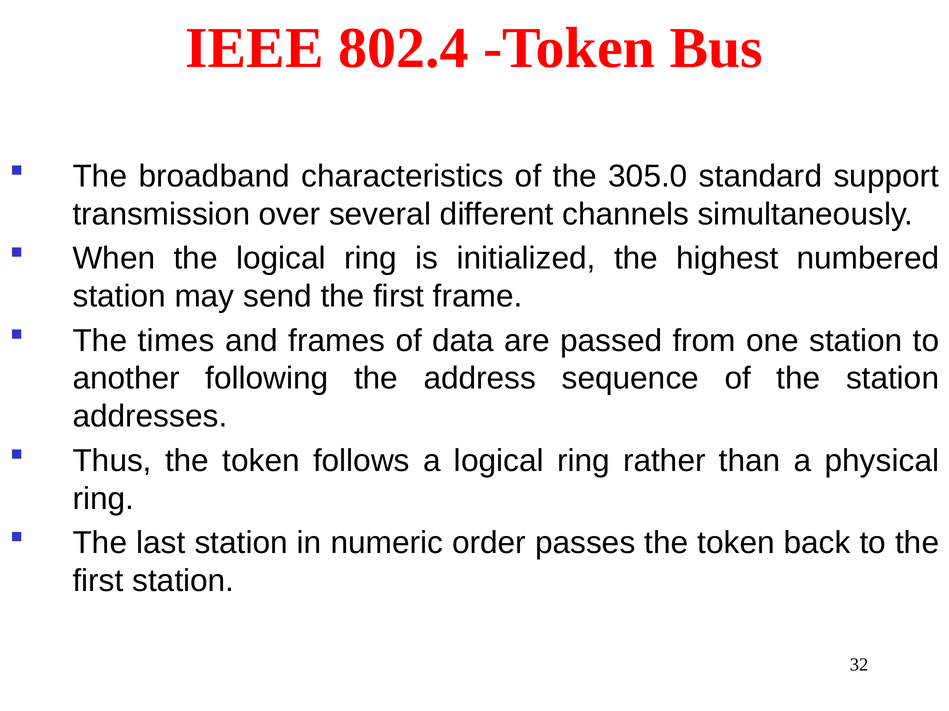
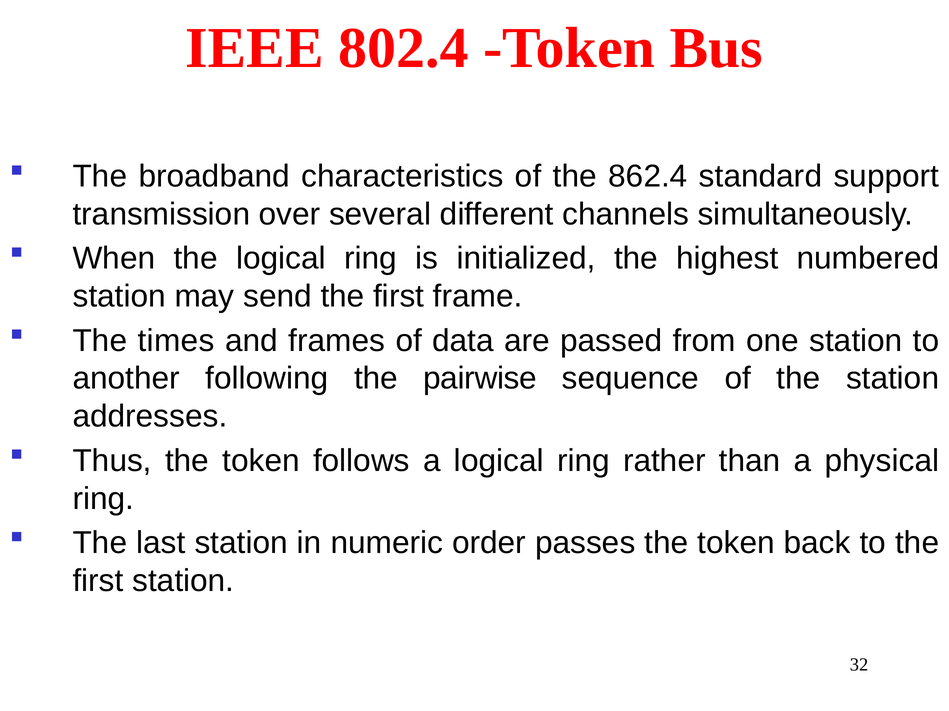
305.0: 305.0 -> 862.4 (648, 176)
address: address -> pairwise (480, 379)
